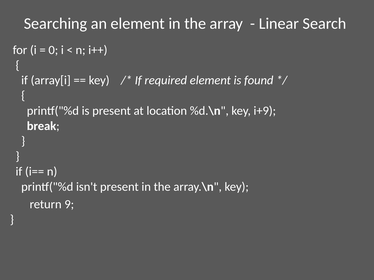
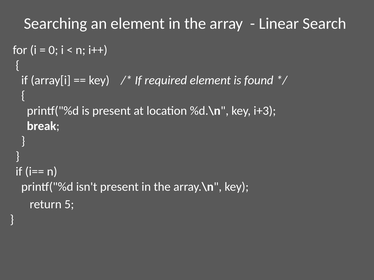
i+9: i+9 -> i+3 (265, 111)
9: 9 -> 5 (69, 205)
